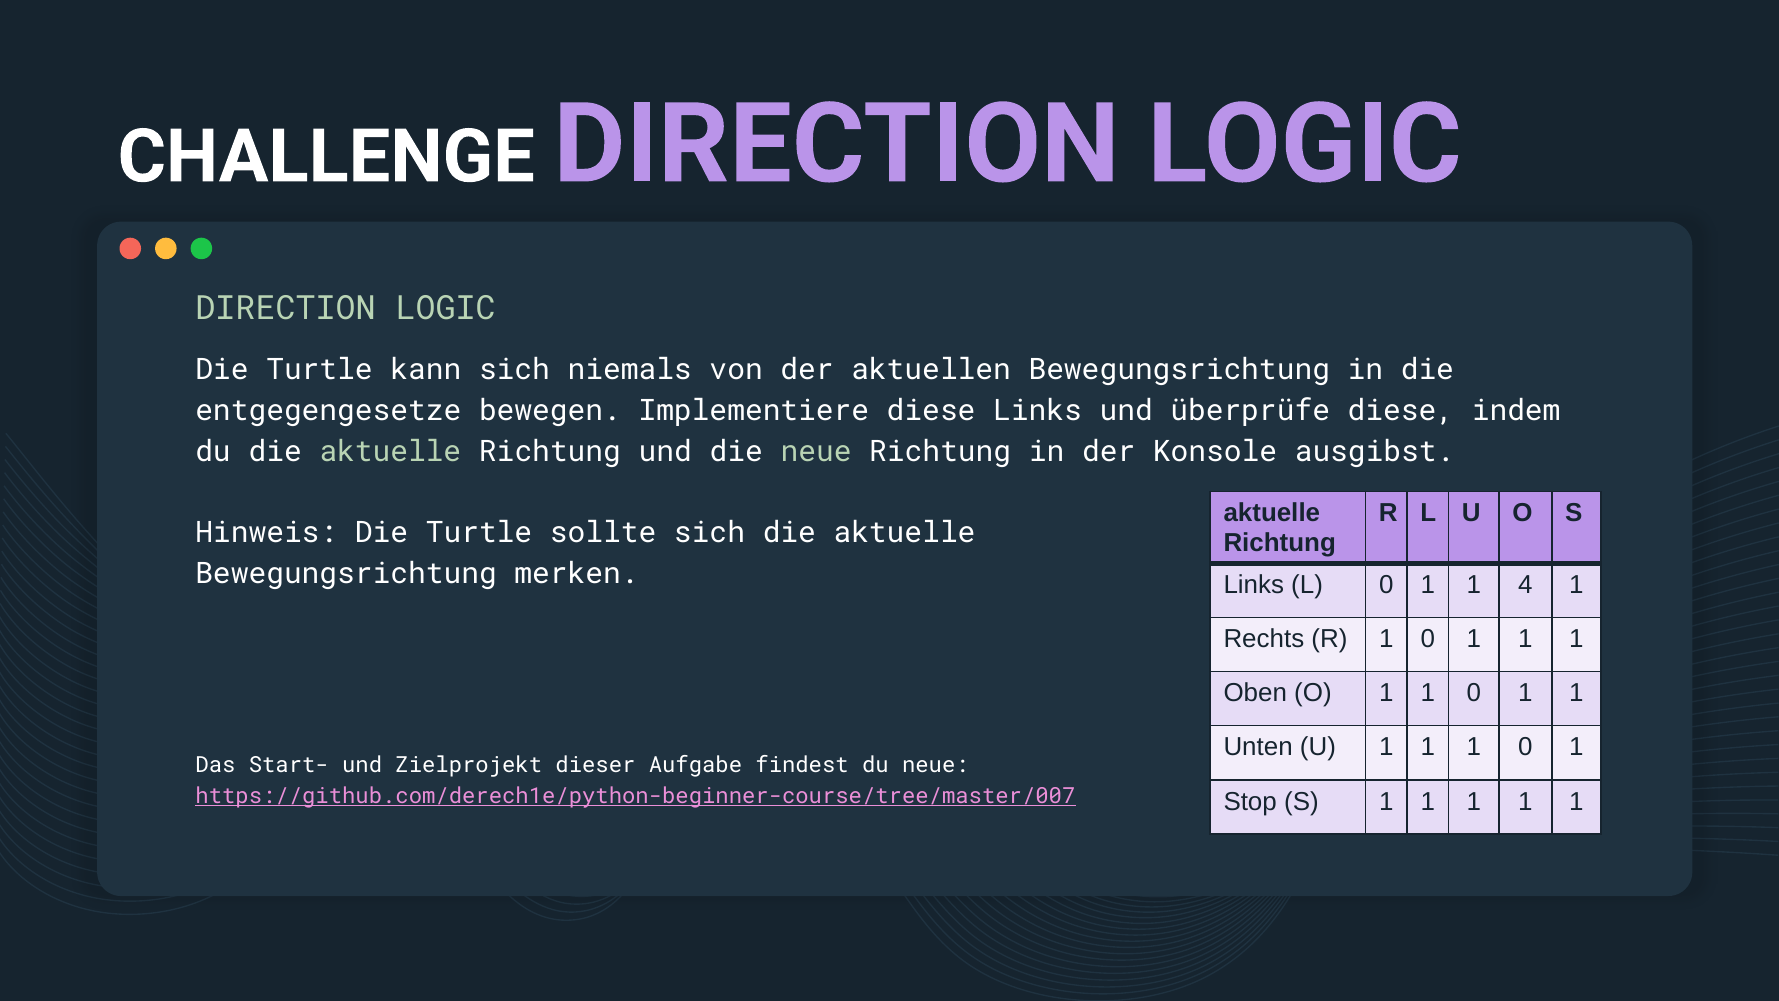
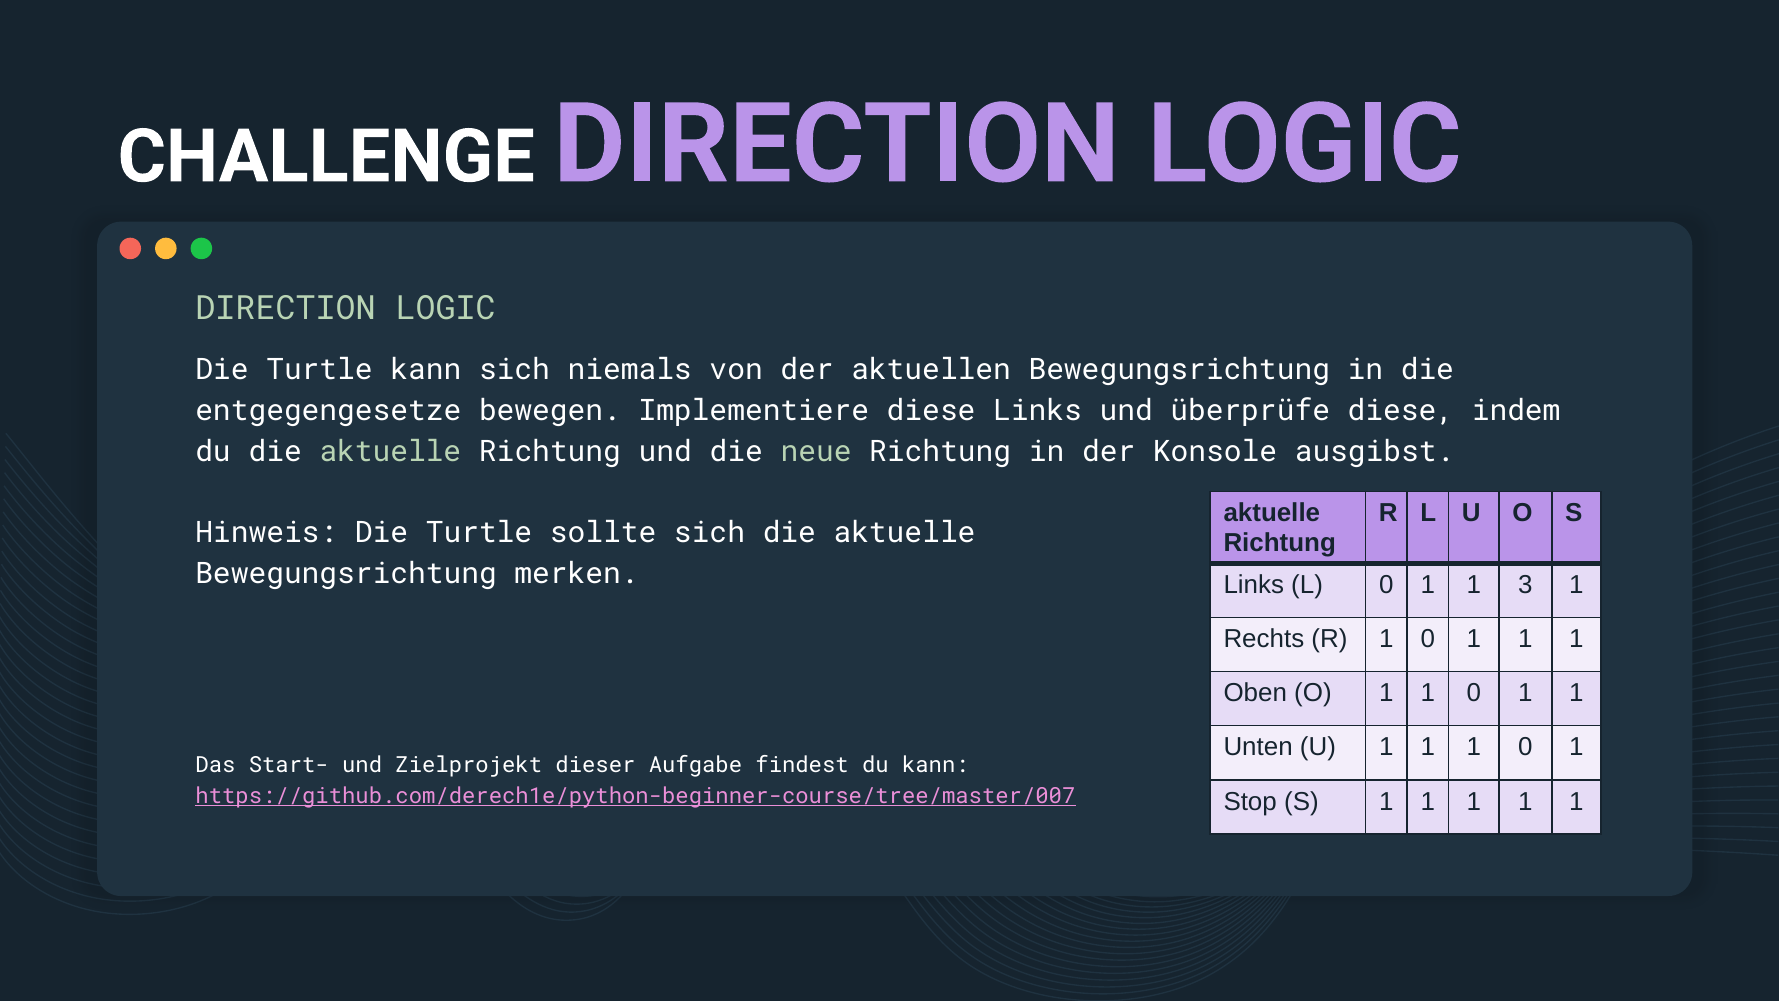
4: 4 -> 3 (1525, 585)
du neue: neue -> kann (935, 765)
